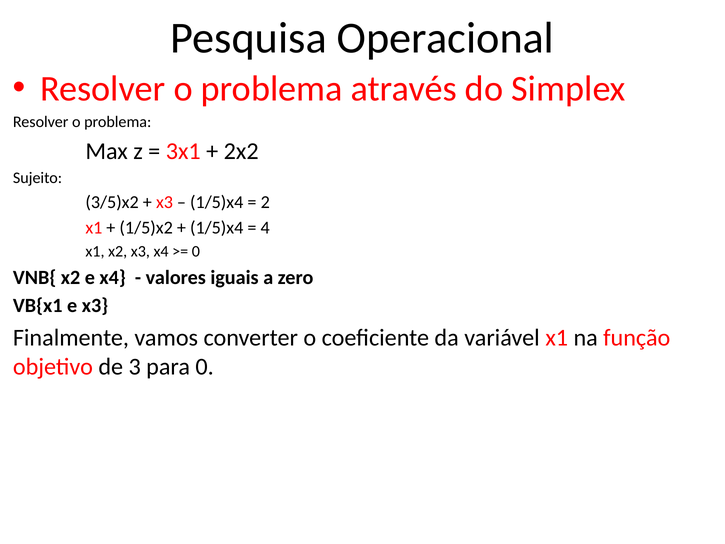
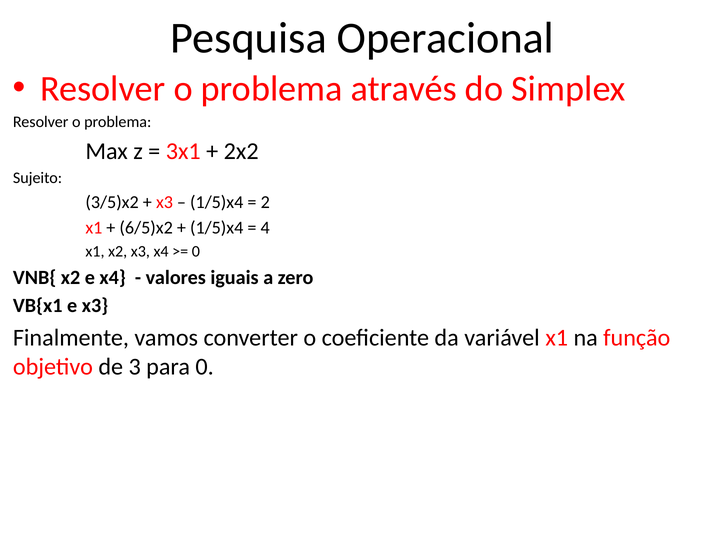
1/5)x2: 1/5)x2 -> 6/5)x2 (146, 228)
